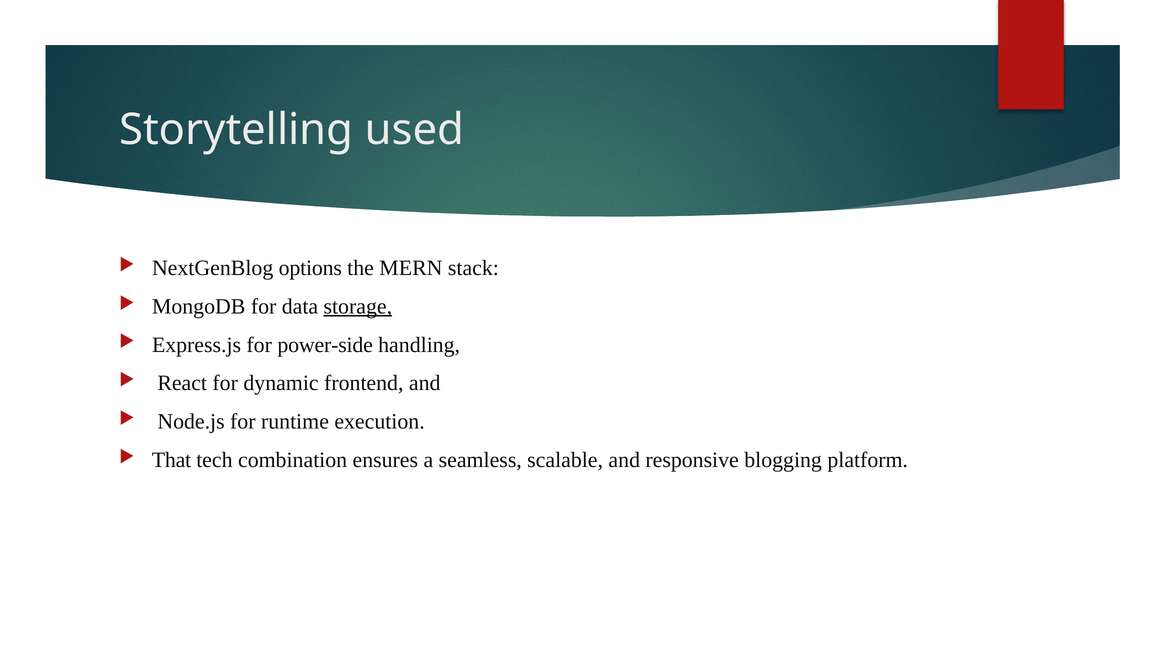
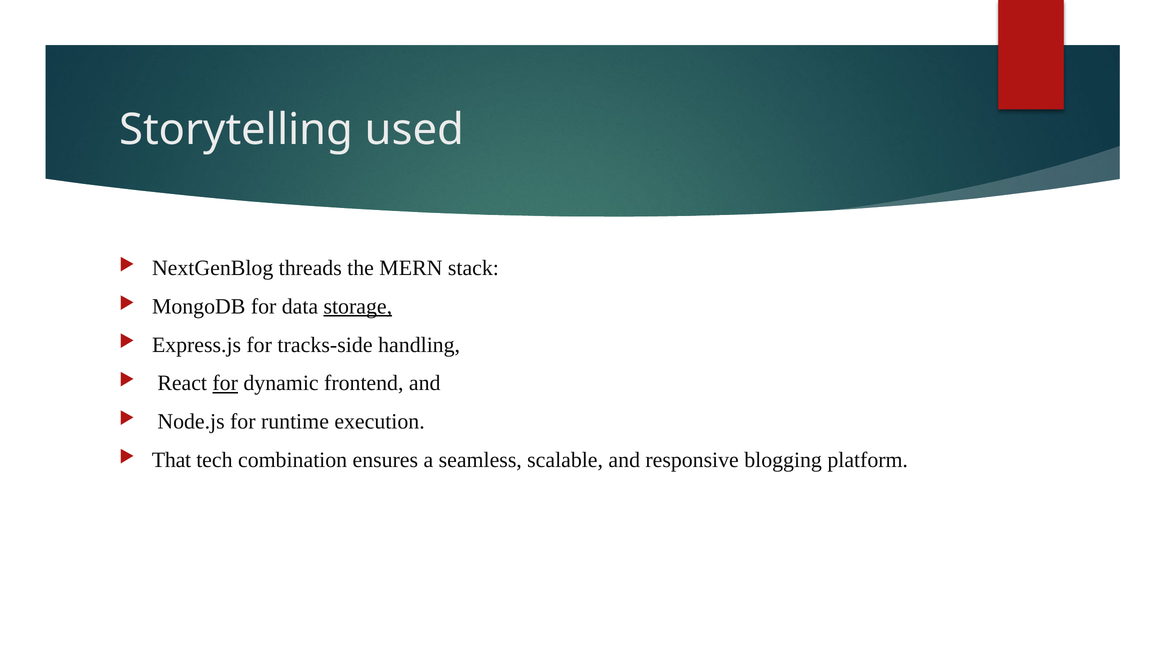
options: options -> threads (310, 268)
power-side: power-side -> tracks-side (325, 345)
for underline: none -> present (225, 383)
